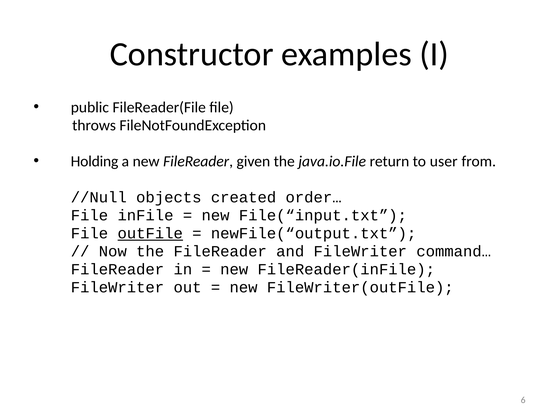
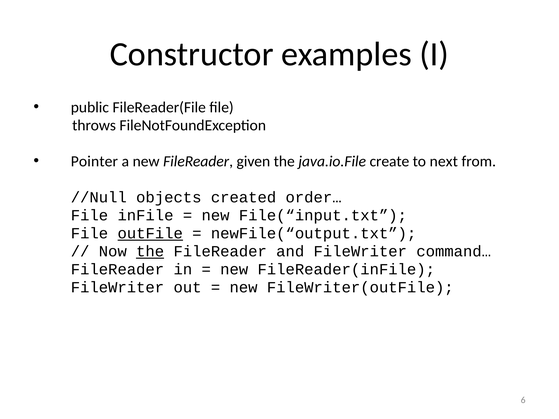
Holding: Holding -> Pointer (94, 161)
return: return -> create (389, 161)
user: user -> next (444, 161)
the underline: none -> present (150, 252)
